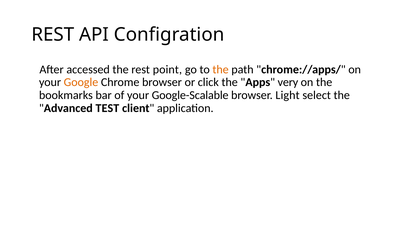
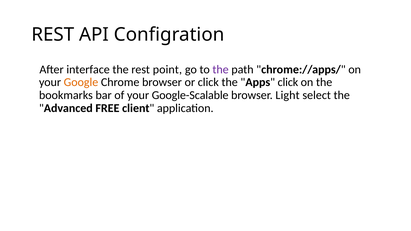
accessed: accessed -> interface (88, 69)
the colour: orange -> purple (221, 69)
Apps very: very -> click (288, 82)
TEST: TEST -> FREE (107, 108)
